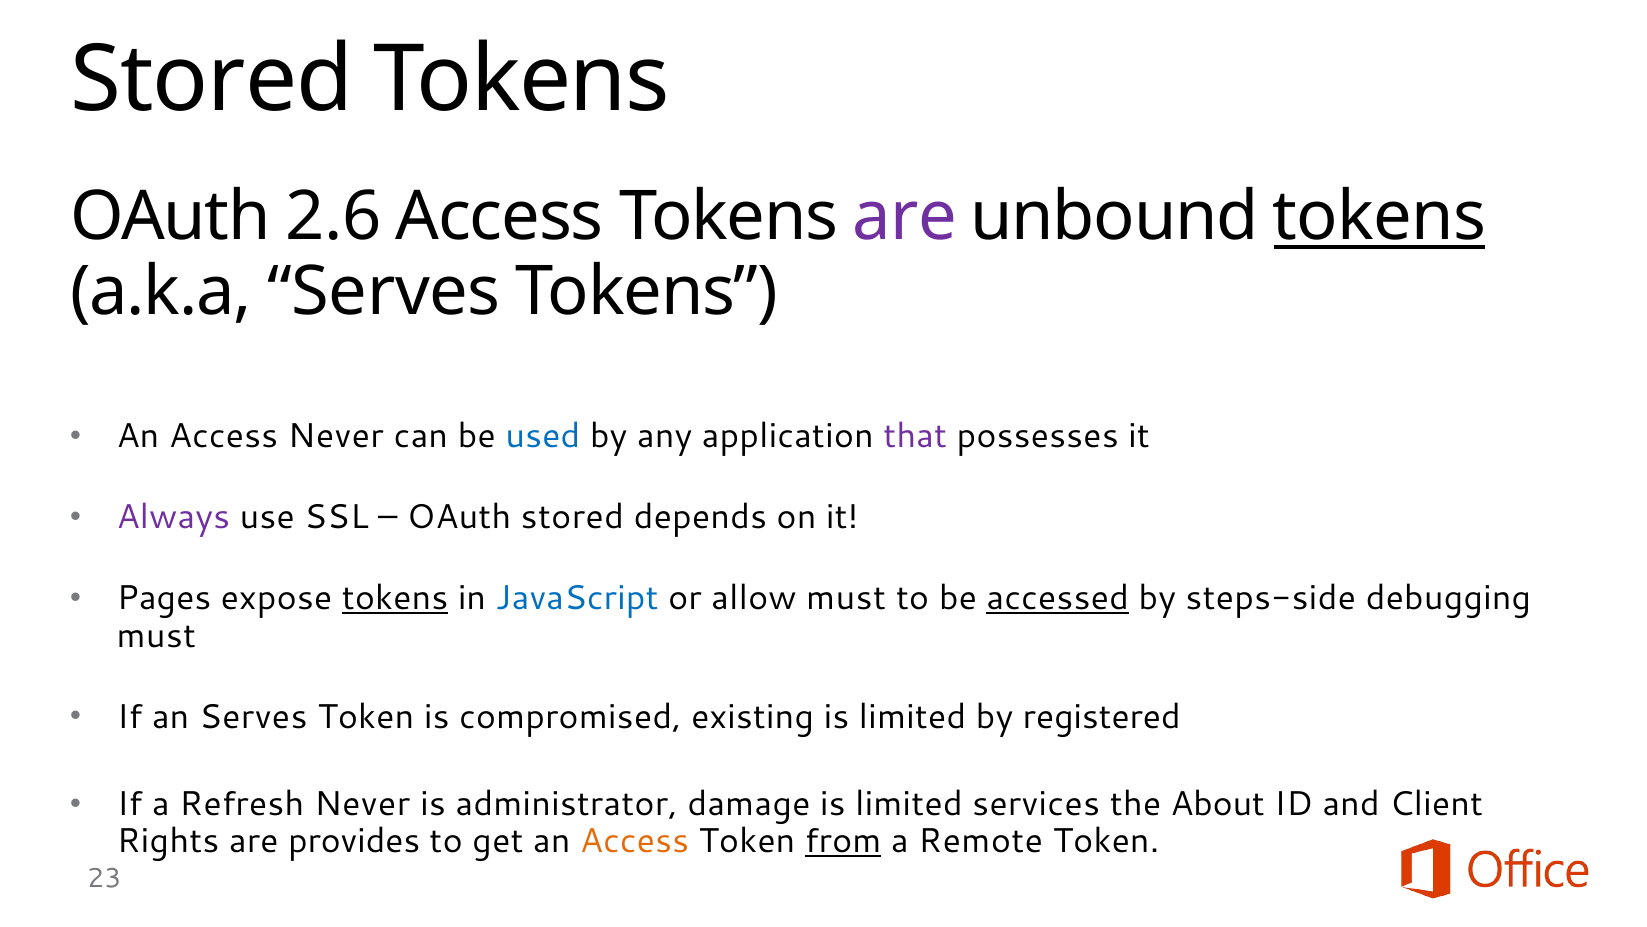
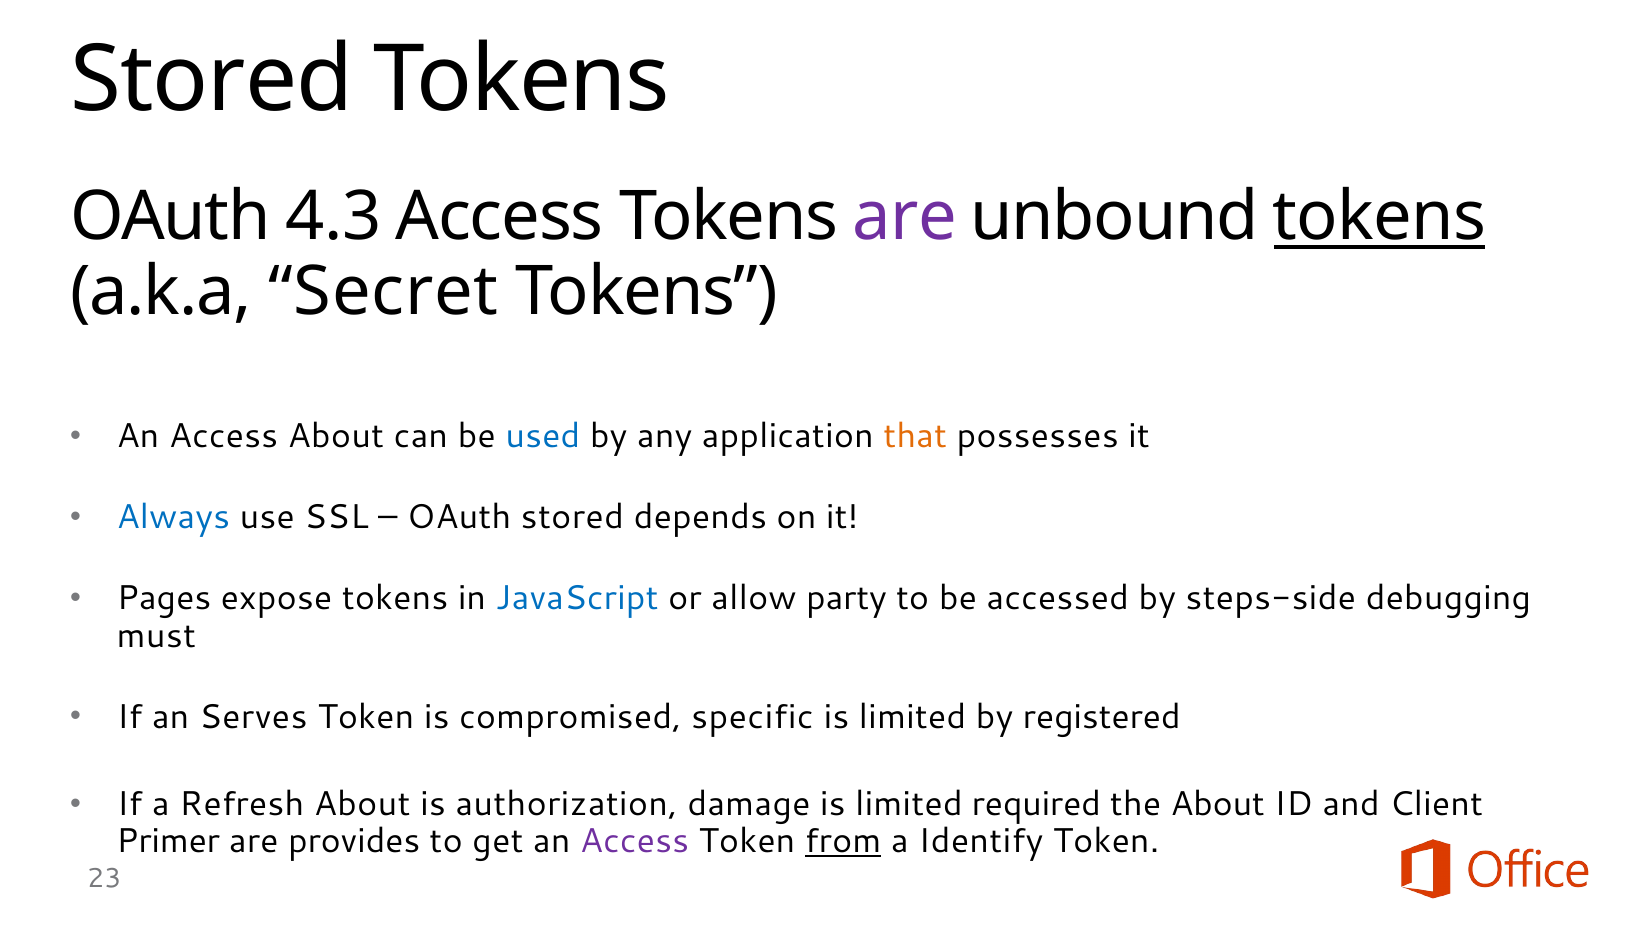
2.6: 2.6 -> 4.3 (334, 217)
a.k.a Serves: Serves -> Secret (383, 291)
Access Never: Never -> About (336, 436)
that colour: purple -> orange (915, 436)
Always colour: purple -> blue (173, 517)
tokens underline: present -> none (395, 598)
allow must: must -> party (846, 598)
accessed underline: present -> none (1058, 598)
existing: existing -> specific (752, 716)
Refresh Never: Never -> About (362, 804)
administrator: administrator -> authorization (567, 804)
services: services -> required (1036, 804)
Rights: Rights -> Primer (168, 841)
Access colour: orange -> purple (634, 841)
Remote: Remote -> Identify (981, 841)
